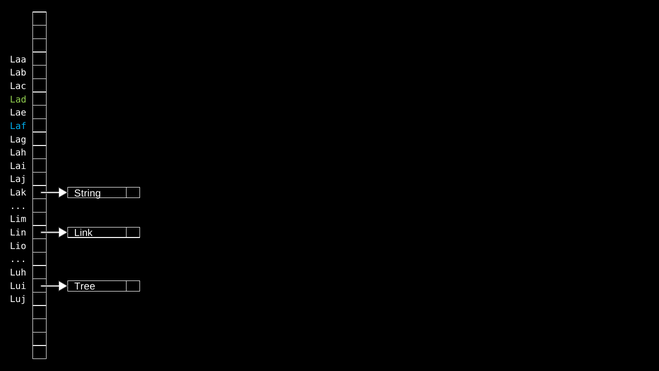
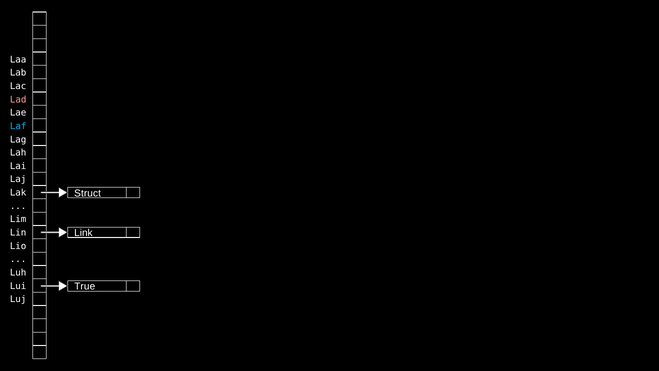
Lad colour: light green -> pink (18, 99)
String: String -> Struct (88, 193)
Tree: Tree -> True (85, 286)
